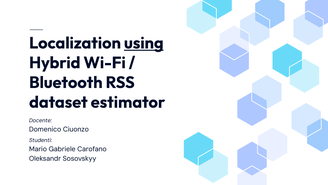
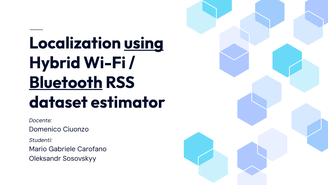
Bluetooth underline: none -> present (66, 82)
